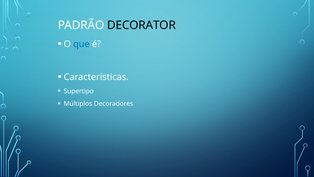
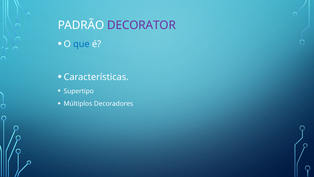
DECORATOR colour: black -> purple (142, 25)
